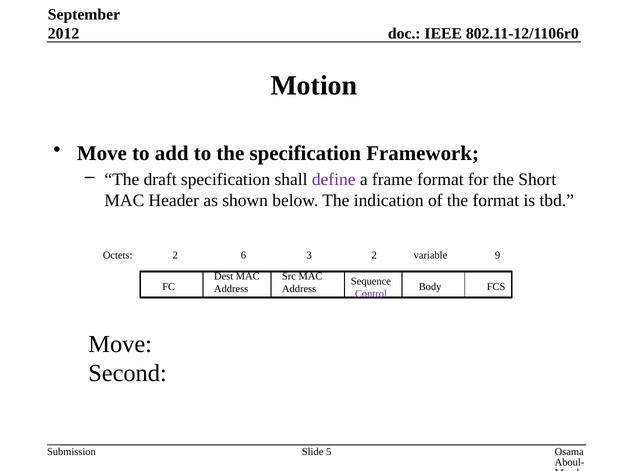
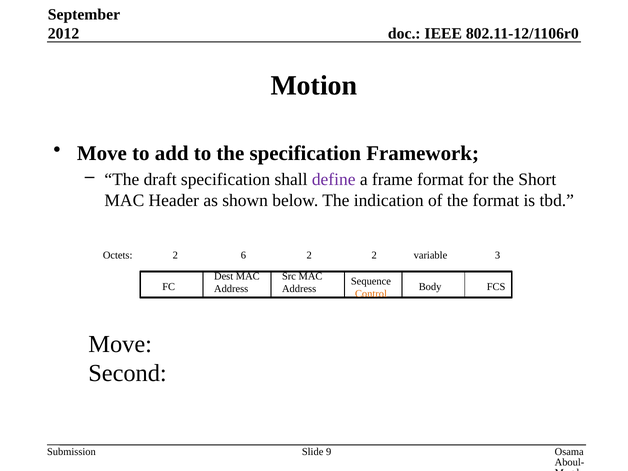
6 3: 3 -> 2 (309, 255)
9: 9 -> 3 (498, 255)
Control colour: purple -> orange (371, 294)
5: 5 -> 9 (329, 452)
